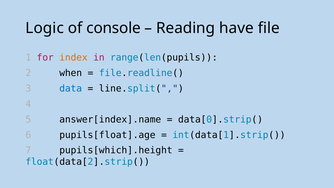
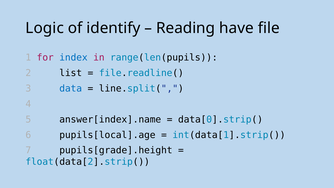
console: console -> identify (113, 28)
index colour: orange -> blue (73, 58)
when: when -> list (71, 73)
pupils[float].age: pupils[float].age -> pupils[local].age (107, 135)
pupils[which].height: pupils[which].height -> pupils[grade].height (116, 150)
